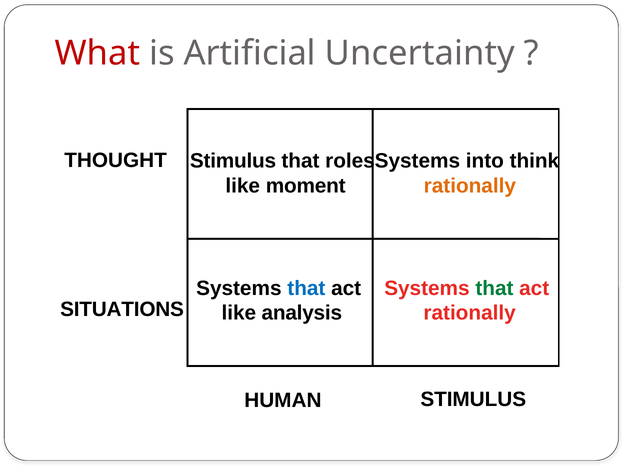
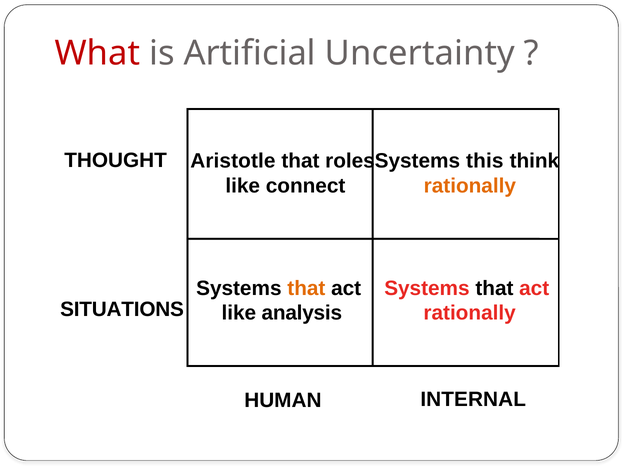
Stimulus: Stimulus -> Aristotle (233, 161)
into: into -> this (485, 161)
moment: moment -> connect (306, 186)
that colour: blue -> orange (306, 288)
that colour: green -> black (494, 288)
HUMAN STIMULUS: STIMULUS -> INTERNAL (473, 400)
